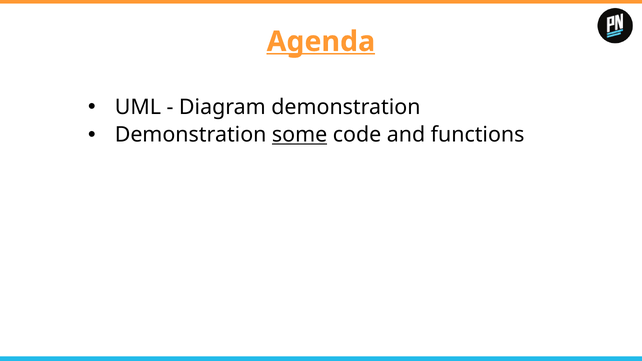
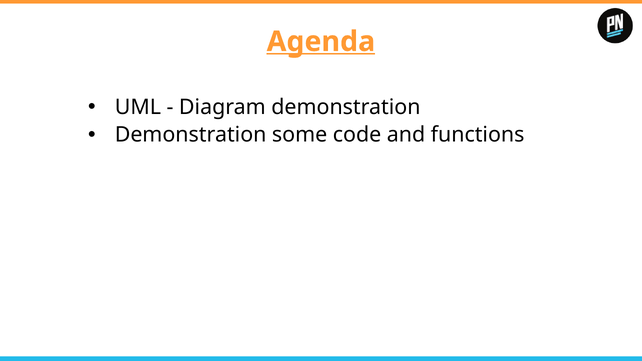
some underline: present -> none (300, 135)
